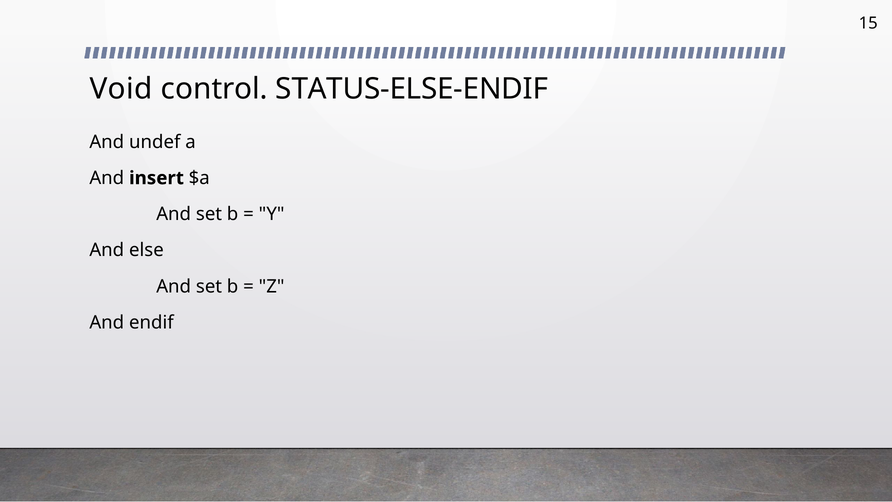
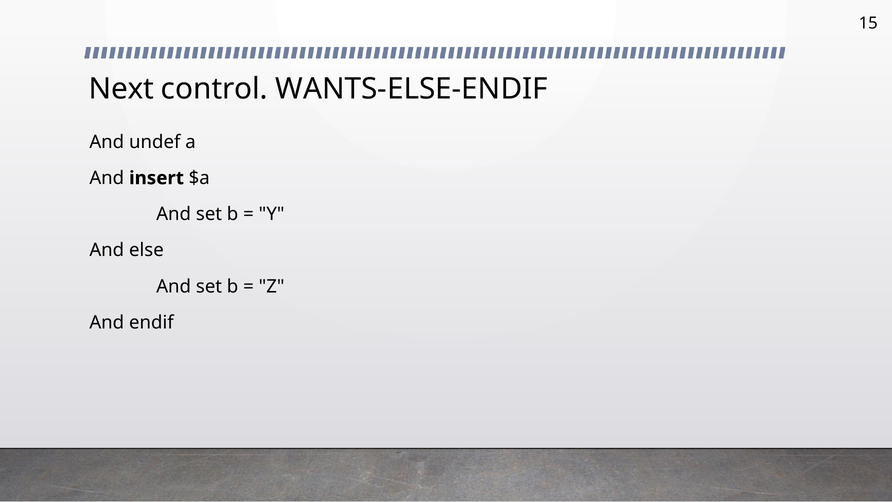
Void: Void -> Next (121, 89)
STATUS-ELSE-ENDIF: STATUS-ELSE-ENDIF -> WANTS-ELSE-ENDIF (412, 89)
